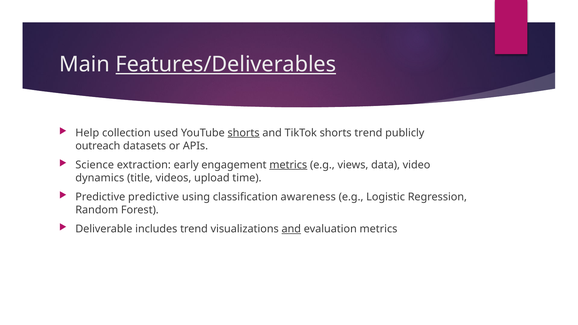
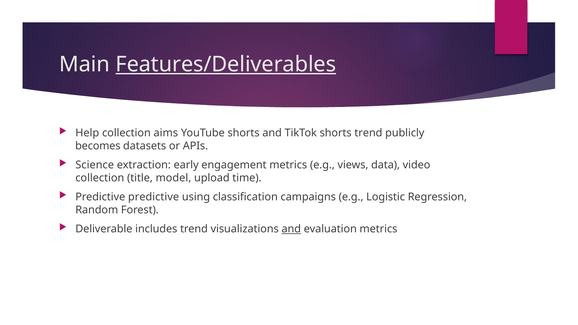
used: used -> aims (166, 133)
shorts underline: present -> none (244, 133)
outreach: outreach -> becomes (98, 146)
metrics underline: present -> none (288, 165)
dynamics: dynamics -> collection (100, 178)
videos: videos -> model (173, 178)
awareness: awareness -> campaigns (308, 197)
